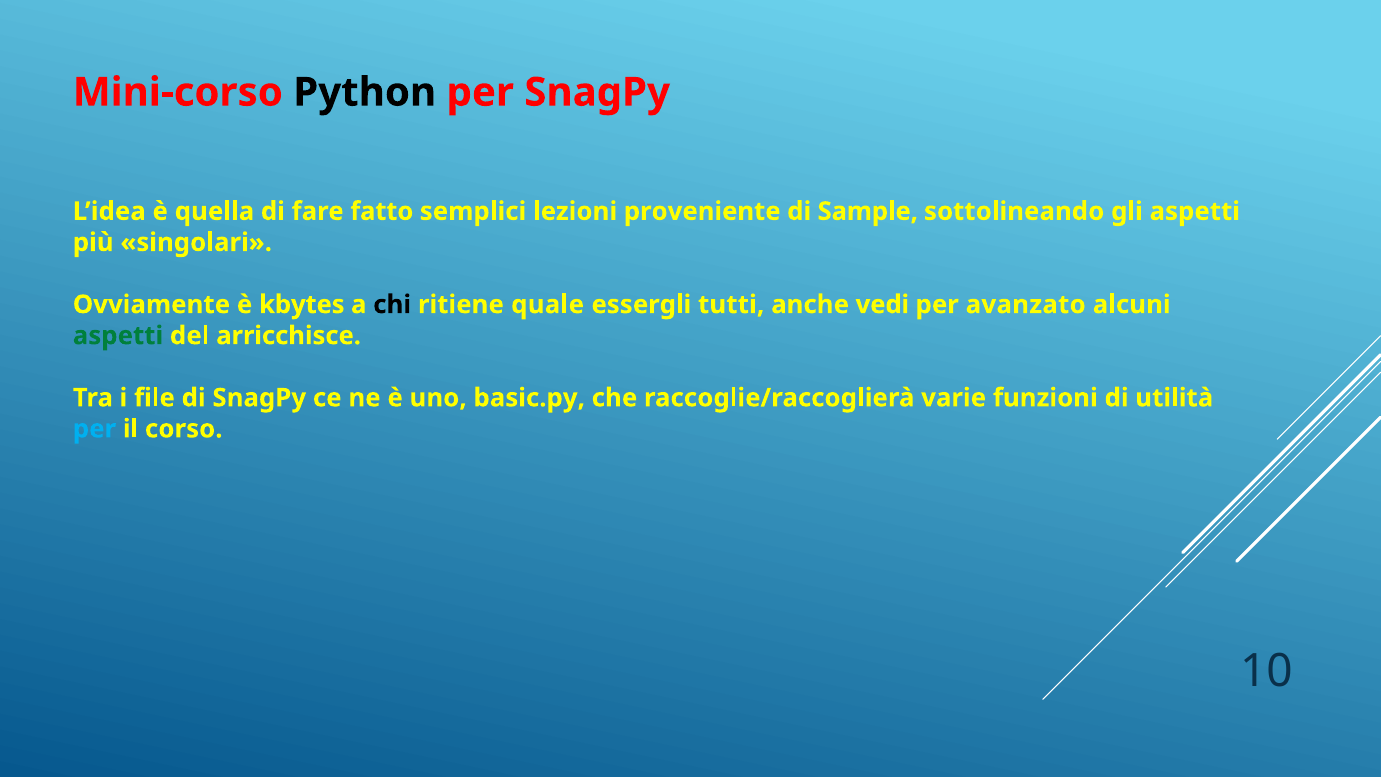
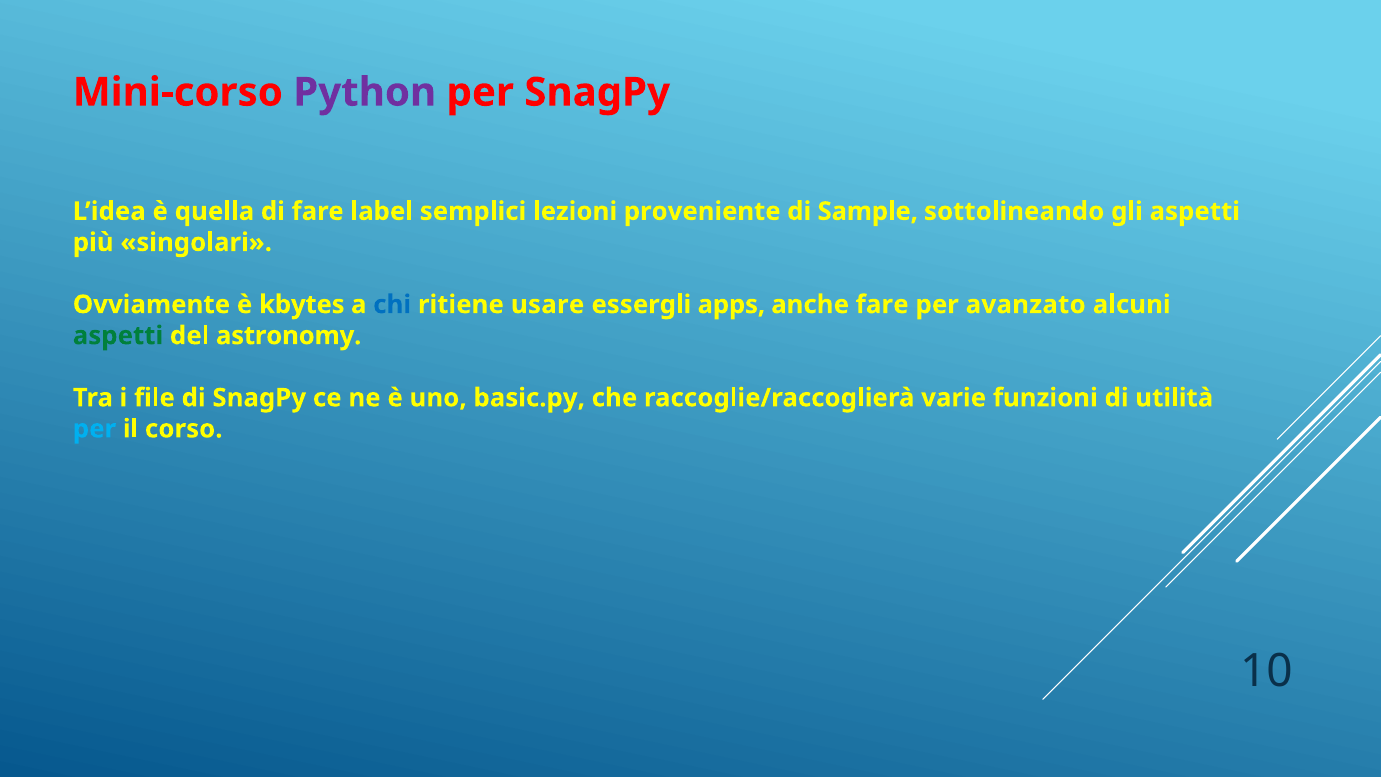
Python colour: black -> purple (365, 92)
fatto: fatto -> label (382, 211)
chi colour: black -> blue (392, 305)
quale: quale -> usare (548, 305)
tutti: tutti -> apps (731, 305)
anche vedi: vedi -> fare (882, 305)
arricchisce: arricchisce -> astronomy (289, 336)
